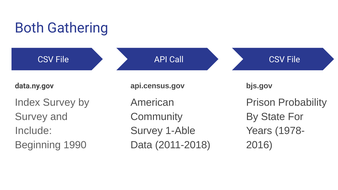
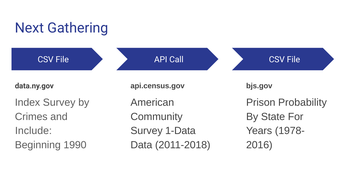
Both: Both -> Next (29, 28)
Survey: Survey -> Crimes (31, 117)
1-Able: 1-Able -> 1-Data (180, 131)
